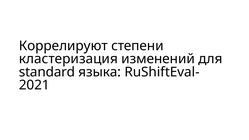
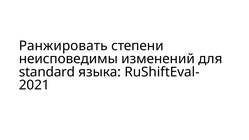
Коррелируют: Коррелируют -> Ранжировать (63, 46)
кластеризация: кластеризация -> неисповедимы (68, 59)
